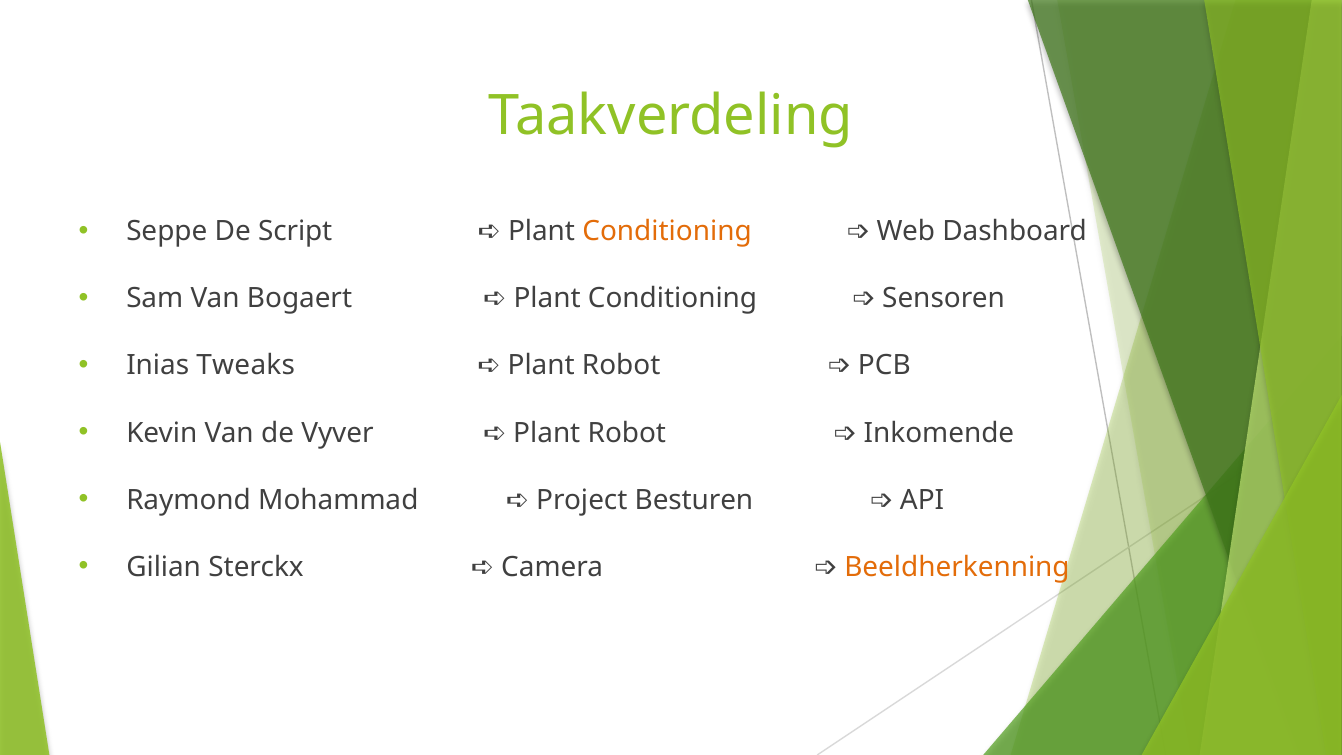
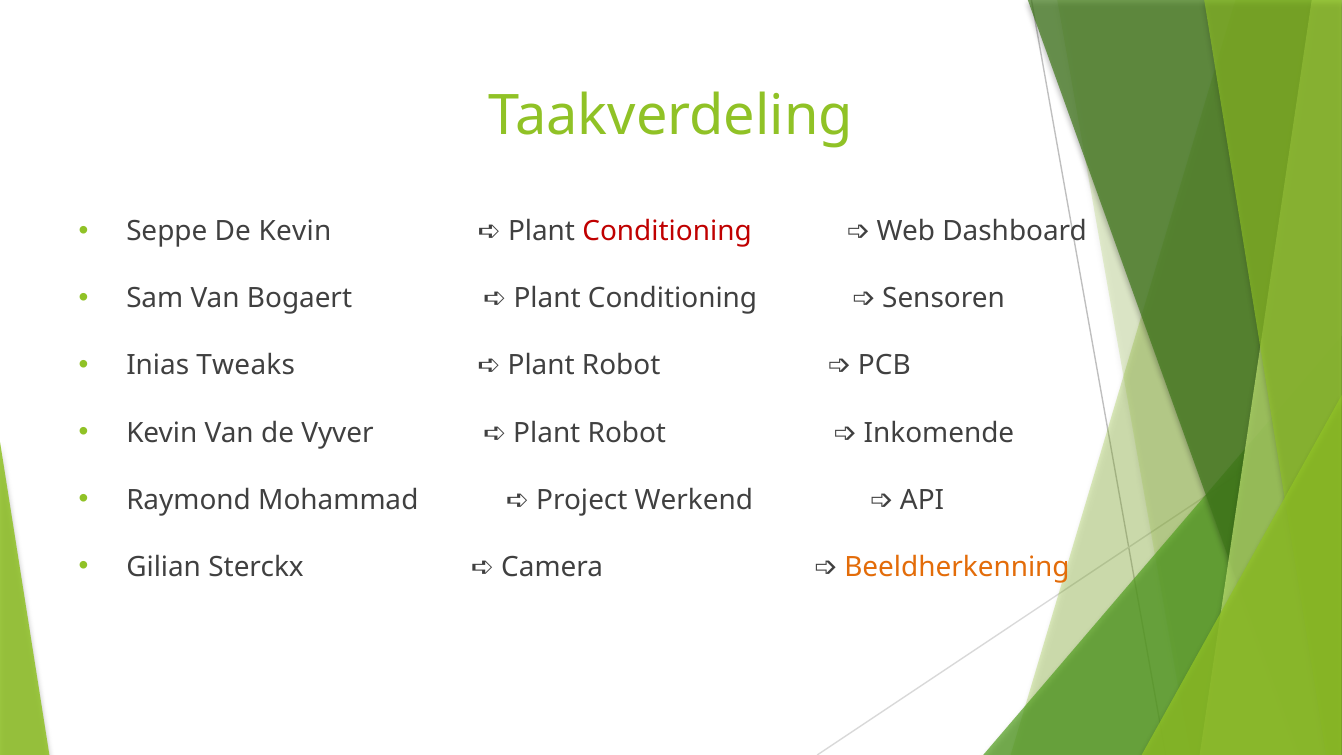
De Script: Script -> Kevin (295, 231)
Conditioning colour: orange -> red (667, 231)
Besturen: Besturen -> Werkend (694, 500)
